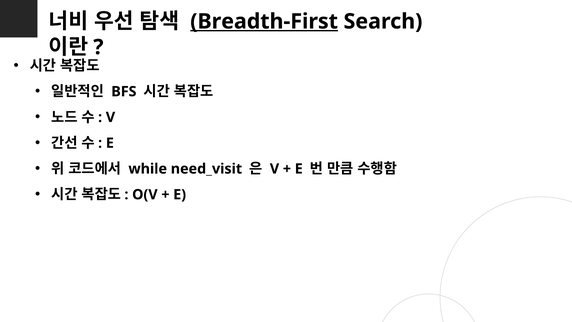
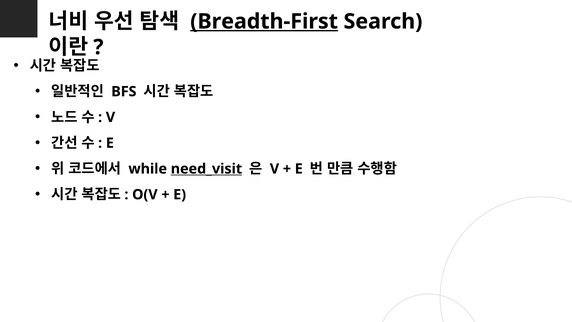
need_visit underline: none -> present (206, 169)
